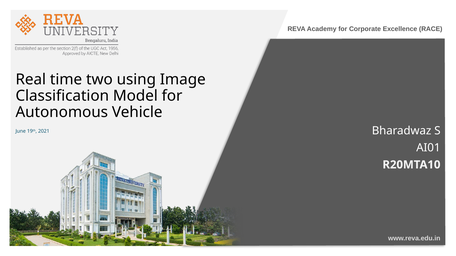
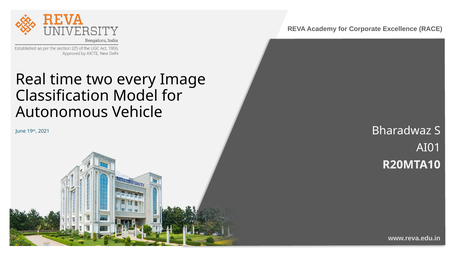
using: using -> every (136, 80)
